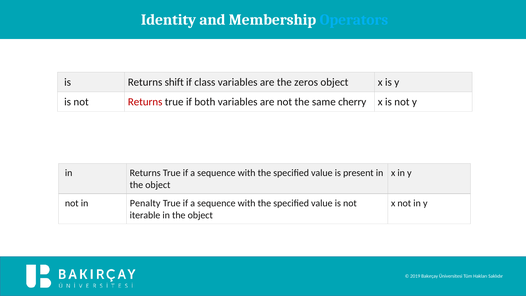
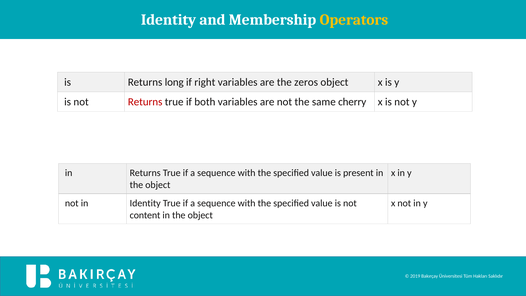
Operators colour: light blue -> yellow (354, 20)
shift: shift -> long (174, 82)
class: class -> right (205, 82)
in Penalty: Penalty -> Identity (145, 203)
iterable: iterable -> content (145, 215)
